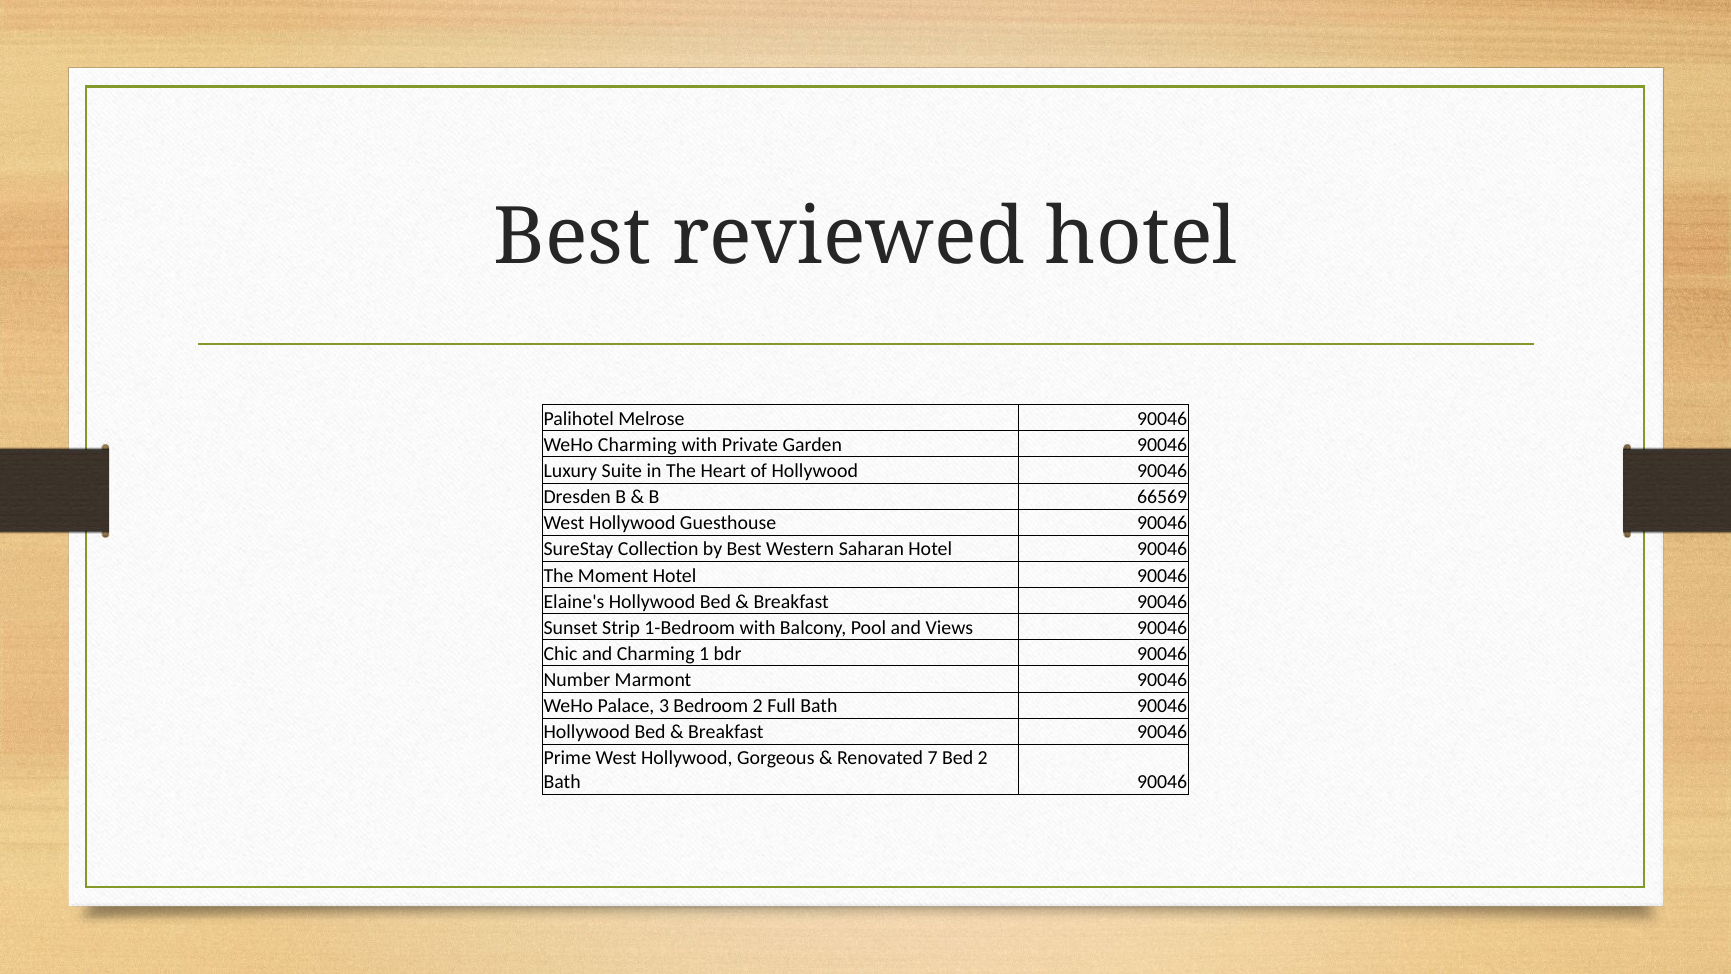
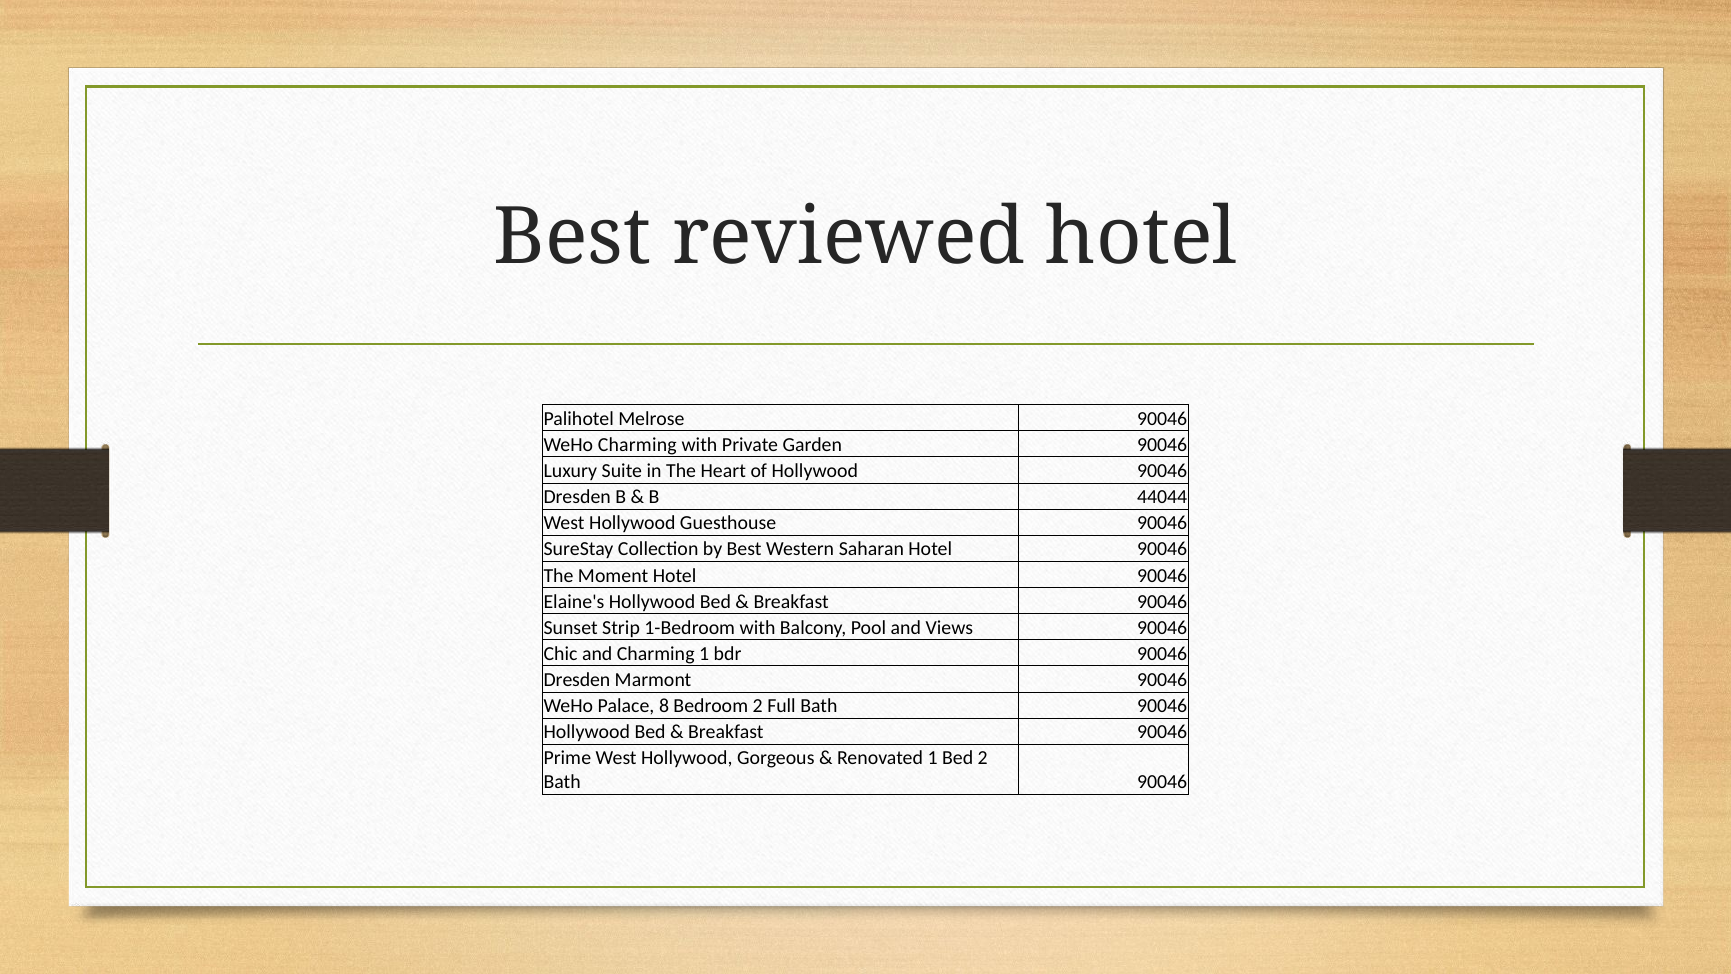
66569: 66569 -> 44044 (1162, 497)
Number: Number -> Dresden (577, 680)
3: 3 -> 8 (664, 706)
Renovated 7: 7 -> 1 (933, 757)
